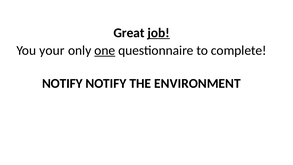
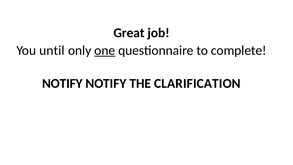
job underline: present -> none (159, 33)
your: your -> until (52, 50)
ENVIRONMENT: ENVIRONMENT -> CLARIFICATION (197, 83)
